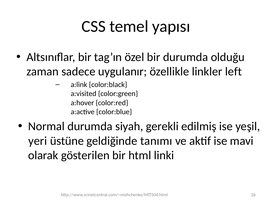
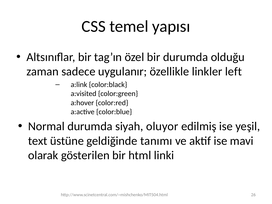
gerekli: gerekli -> oluyor (162, 126)
yeri: yeri -> text (38, 141)
